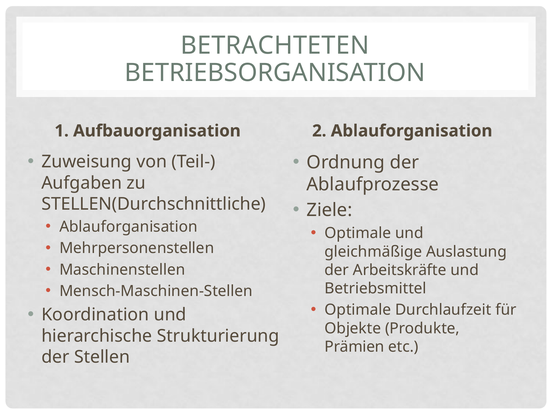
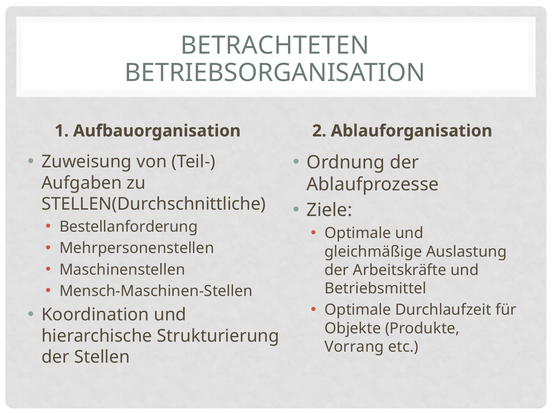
Ablauforganisation: Ablauforganisation -> Bestellanforderung (129, 227)
Prämien: Prämien -> Vorrang (354, 347)
